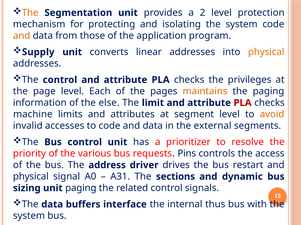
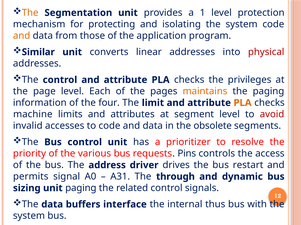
2: 2 -> 1 (203, 13)
Supply: Supply -> Similar (38, 52)
physical colour: orange -> red (266, 52)
else: else -> four (109, 103)
PLA colour: red -> orange (243, 103)
avoid colour: orange -> red (272, 115)
external: external -> obsolete (213, 126)
physical: physical -> permits (31, 177)
sections: sections -> through (175, 177)
